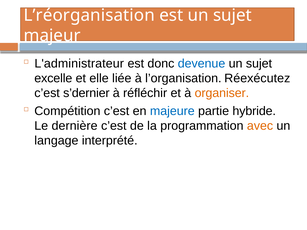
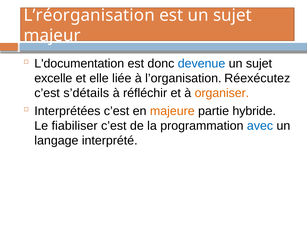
L'administrateur: L'administrateur -> L'documentation (79, 64)
s’dernier: s’dernier -> s’détails (86, 93)
Compétition: Compétition -> Interprétées (67, 111)
majeure colour: blue -> orange (172, 111)
dernière: dernière -> fiabiliser (75, 126)
avec colour: orange -> blue (260, 126)
